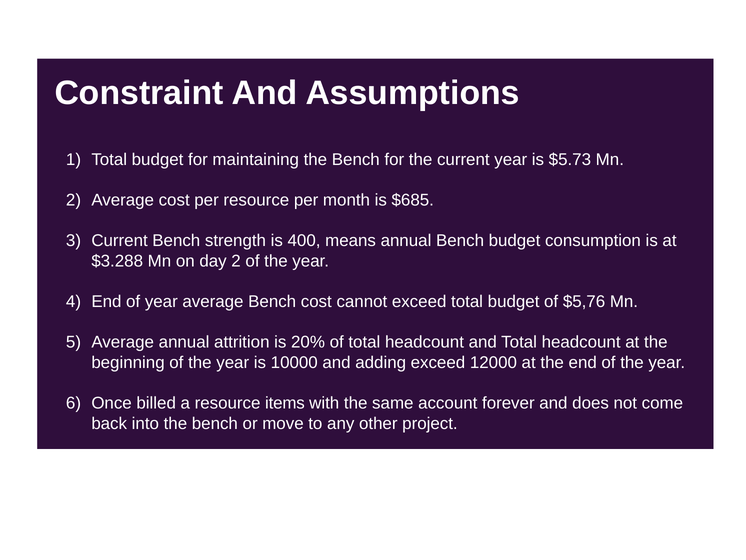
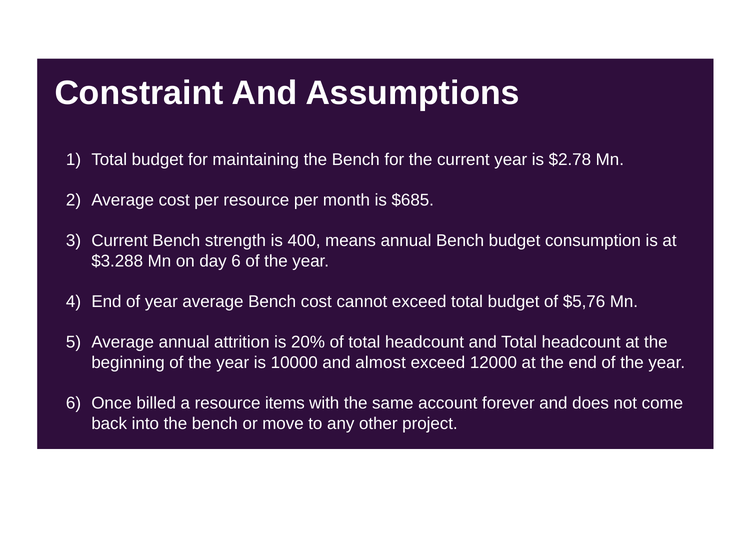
$5.73: $5.73 -> $2.78 (570, 159)
day 2: 2 -> 6 (236, 261)
adding: adding -> almost (381, 362)
